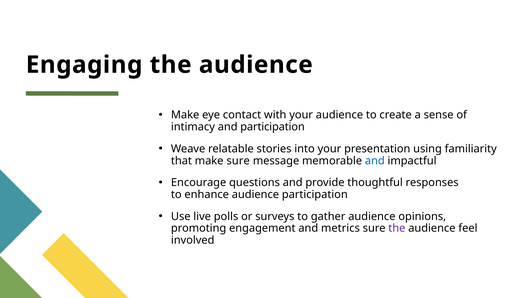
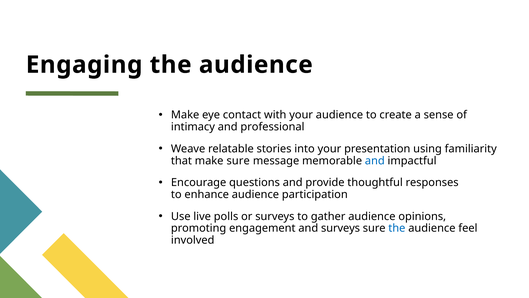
and participation: participation -> professional (272, 127)
and metrics: metrics -> surveys (341, 228)
the colour: purple -> blue (397, 228)
